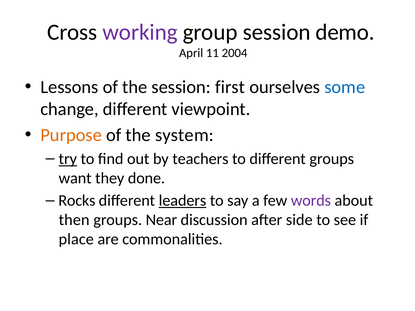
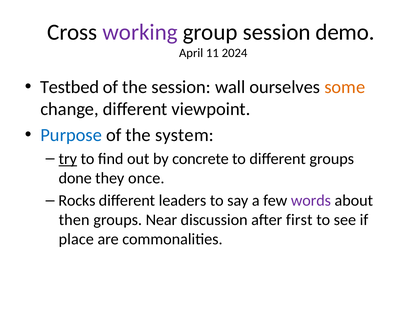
2004: 2004 -> 2024 (235, 53)
Lessons: Lessons -> Testbed (70, 87)
first: first -> wall (230, 87)
some colour: blue -> orange (345, 87)
Purpose colour: orange -> blue (71, 135)
teachers: teachers -> concrete (200, 159)
want: want -> done (75, 178)
done: done -> once (146, 178)
leaders underline: present -> none (182, 201)
side: side -> first (299, 220)
